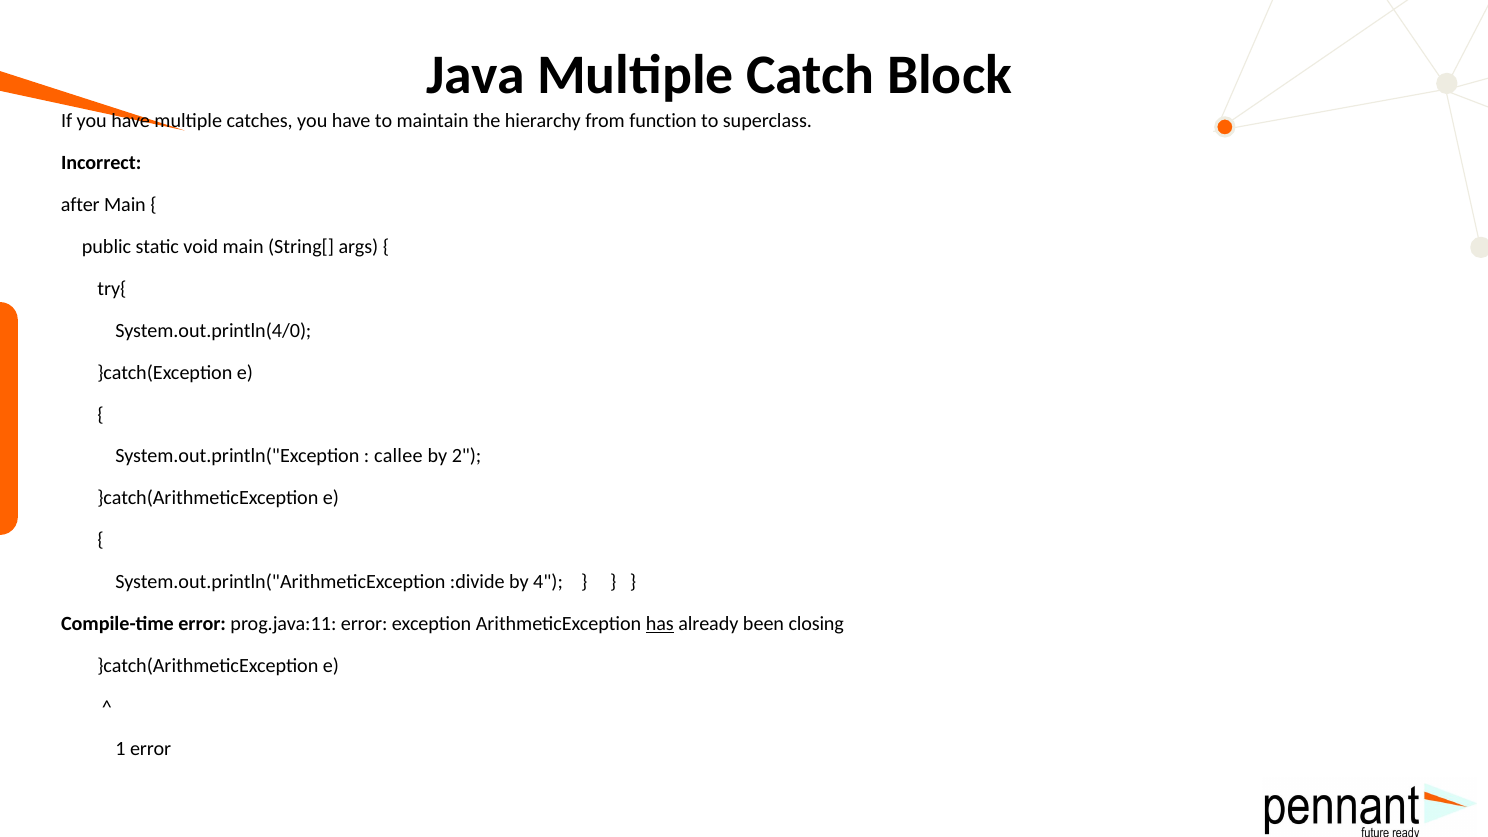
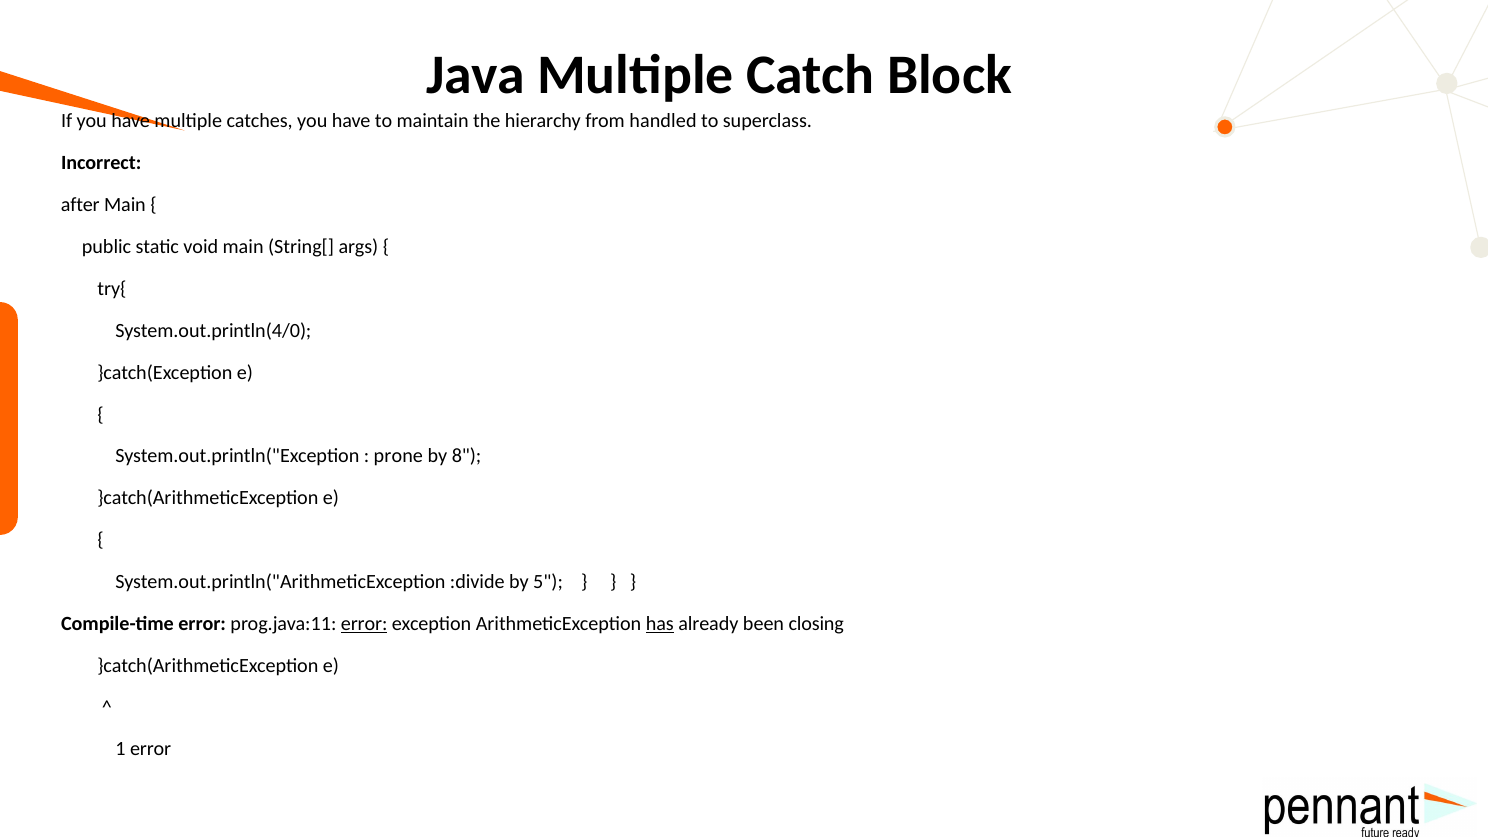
function: function -> handled (663, 121)
callee: callee -> prone (398, 456)
2: 2 -> 8 (467, 456)
4: 4 -> 5 (548, 582)
error underline: none -> present (364, 624)
